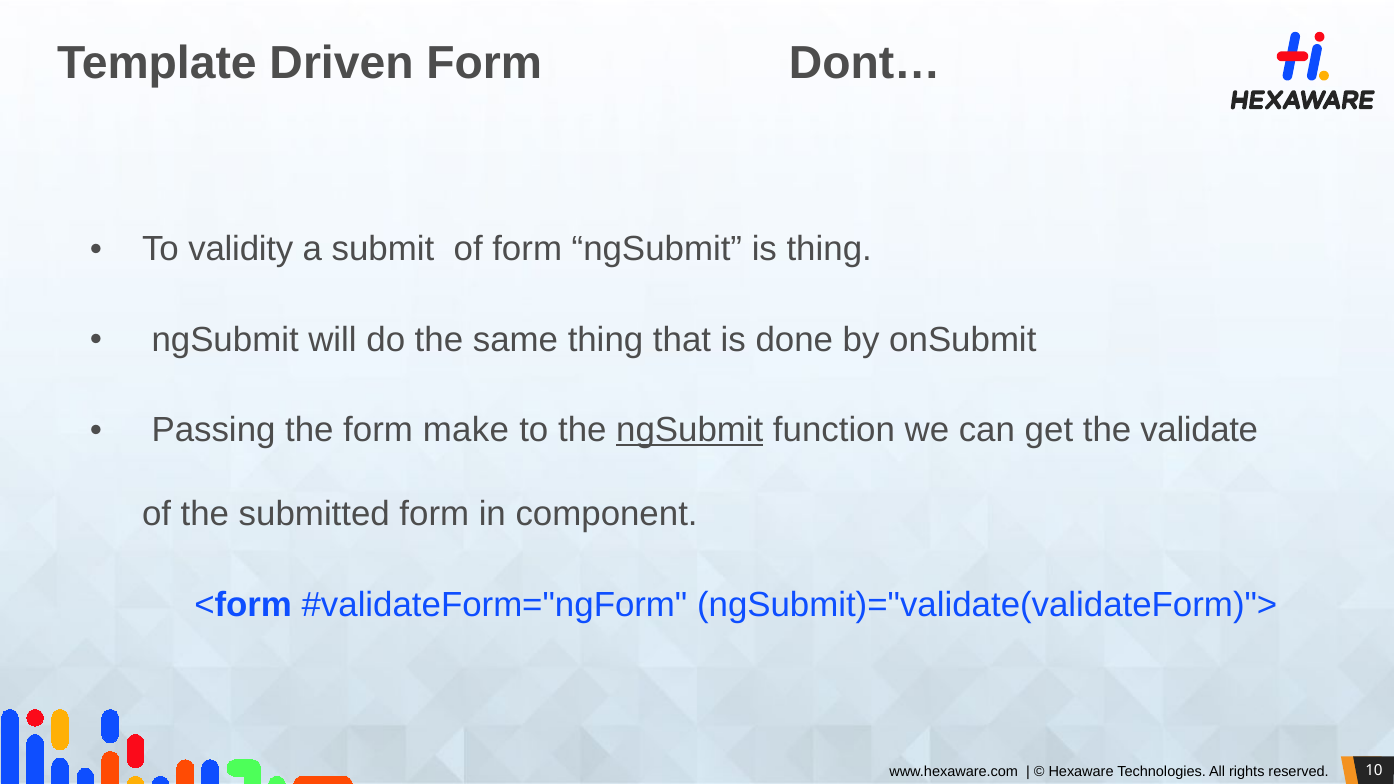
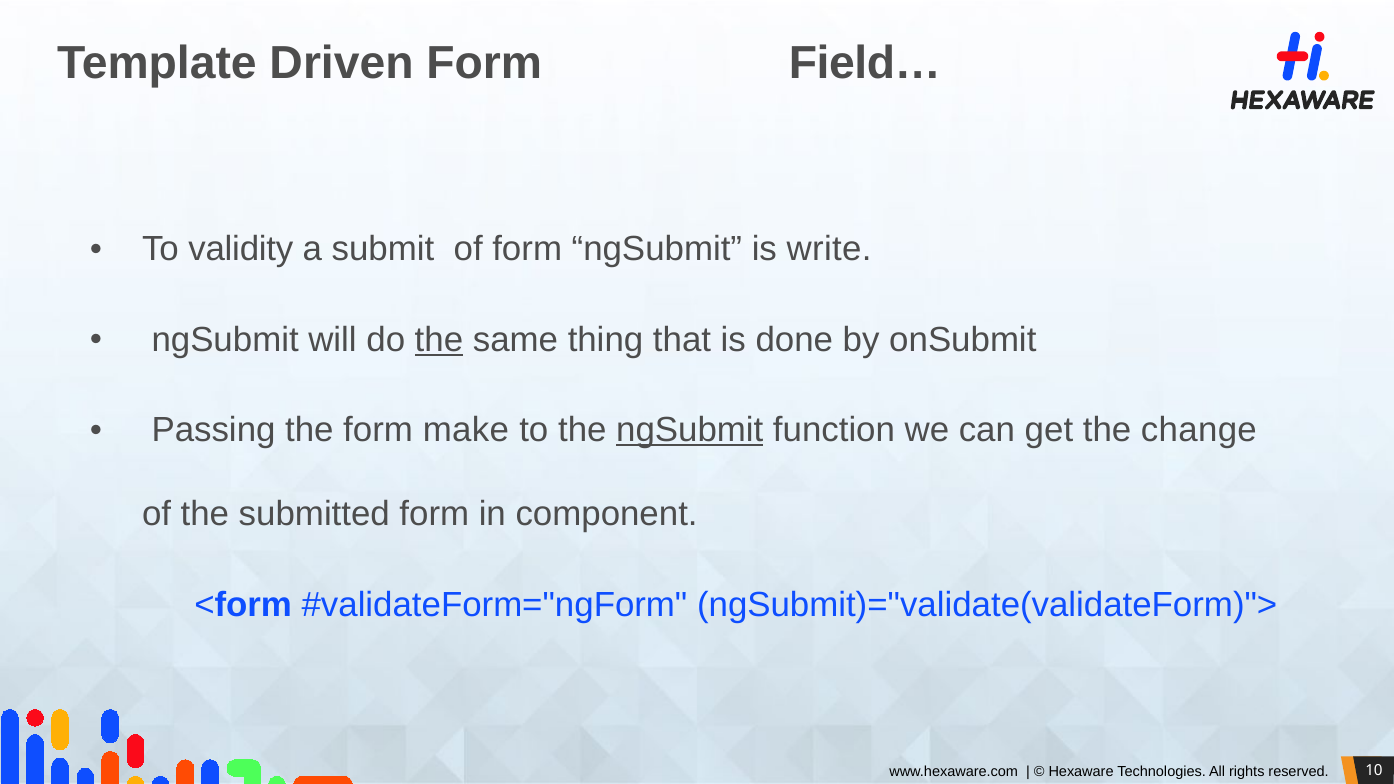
Dont…: Dont… -> Field… (865, 63)
is thing: thing -> write (829, 249)
the underline: none -> present (439, 340)
validate: validate -> change (1199, 431)
